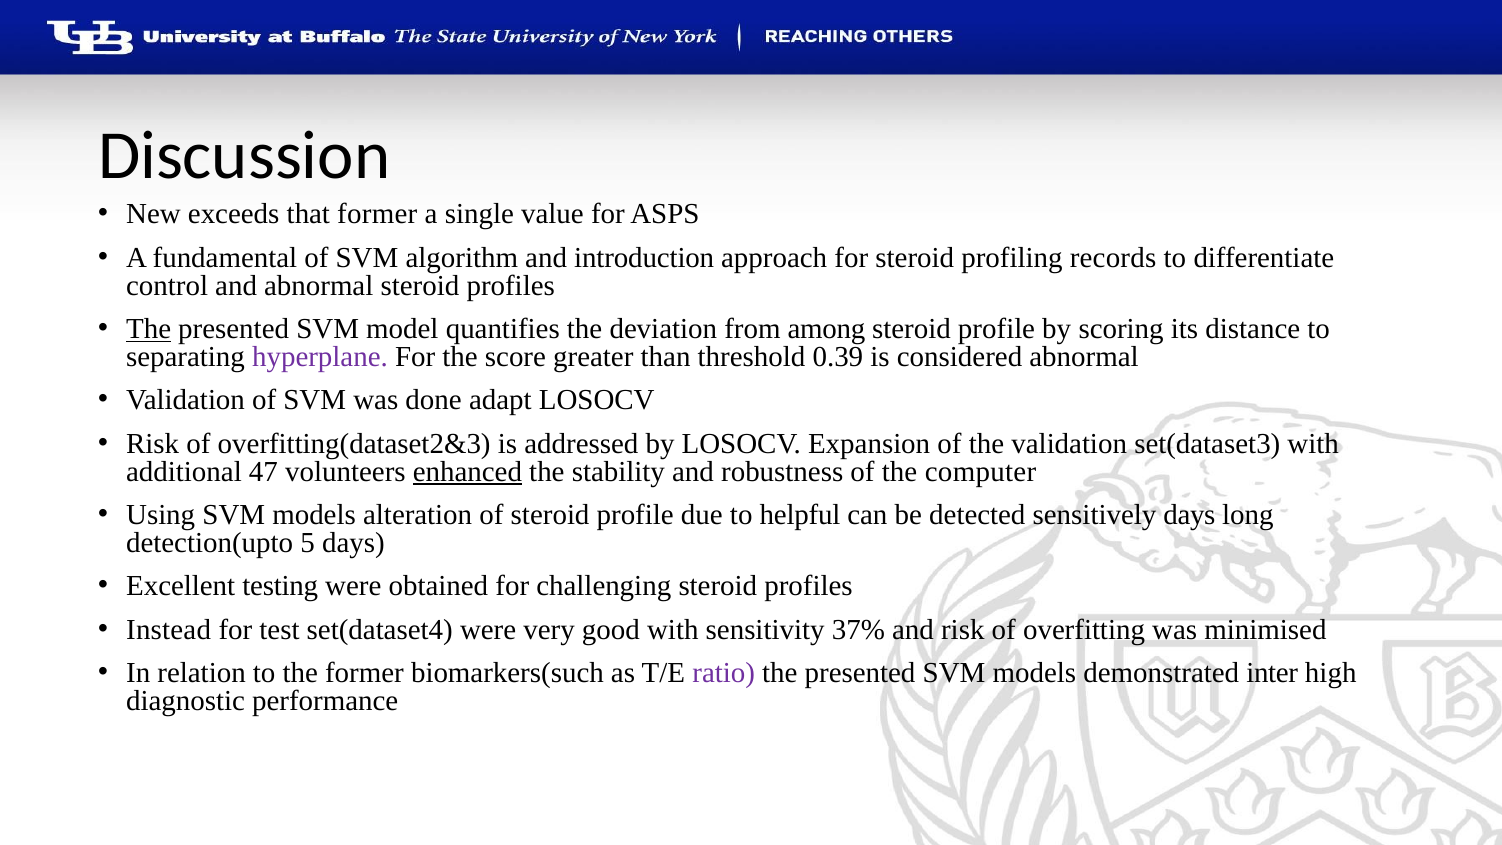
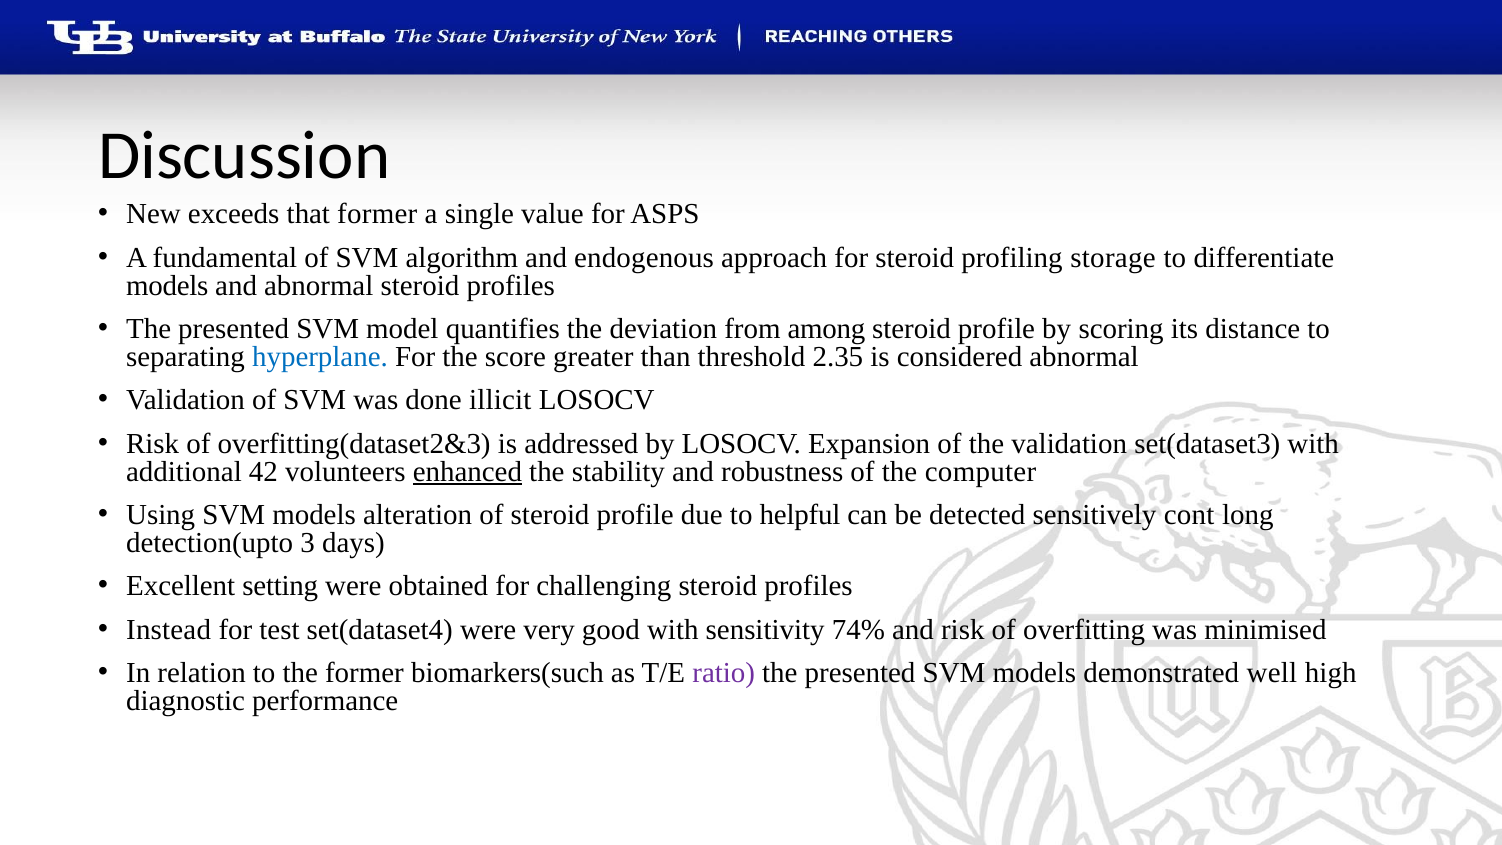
introduction: introduction -> endogenous (644, 258)
records: records -> storage (1113, 258)
control: control -> models (167, 286)
The underline: present -> none (149, 329)
hyperplane colour: purple -> blue (320, 357)
0.39: 0.39 -> 2.35 (838, 357)
adapt: adapt -> illicit (500, 400)
47: 47 -> 42 (263, 472)
sensitively days: days -> cont (1189, 515)
5: 5 -> 3 (307, 543)
testing: testing -> setting (280, 586)
37%: 37% -> 74% (858, 630)
inter: inter -> well (1272, 673)
